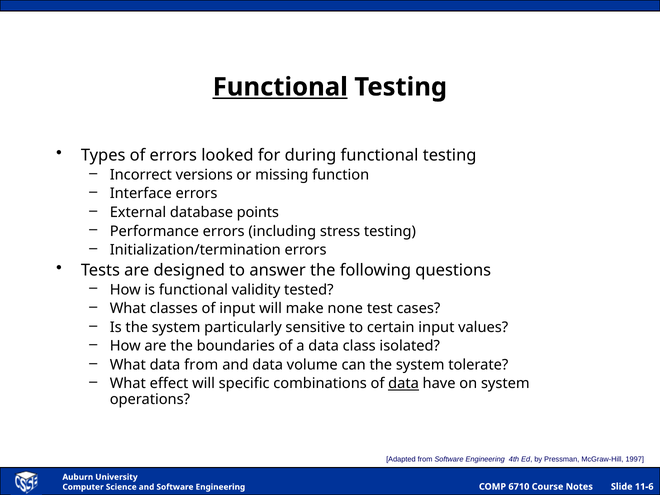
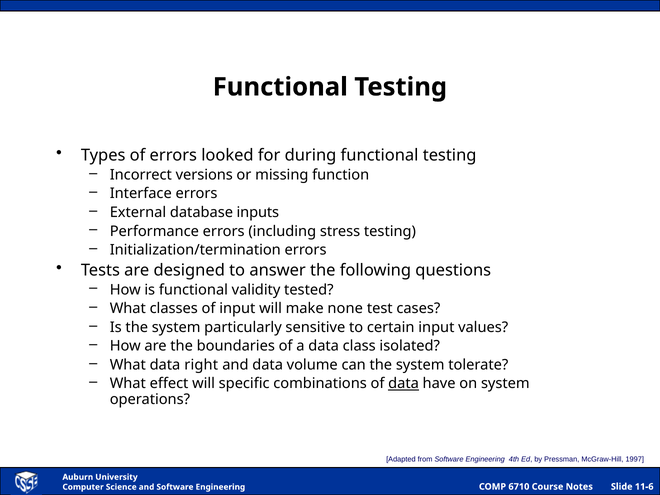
Functional underline: present -> none (280, 87)
points: points -> inputs (258, 212)
data from: from -> right (201, 365)
